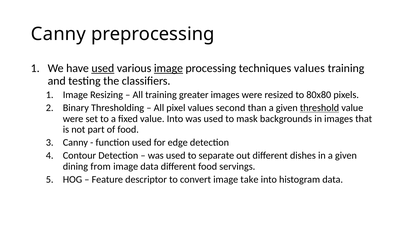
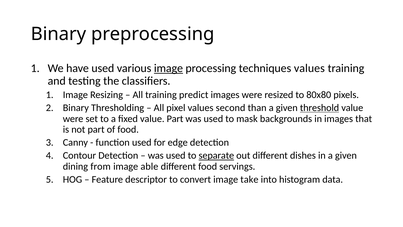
Canny: Canny -> Binary (59, 34)
used underline: present -> none (103, 68)
greater: greater -> predict (194, 95)
value Into: Into -> Part (175, 119)
separate underline: none -> present (216, 155)
image data: data -> able (149, 166)
